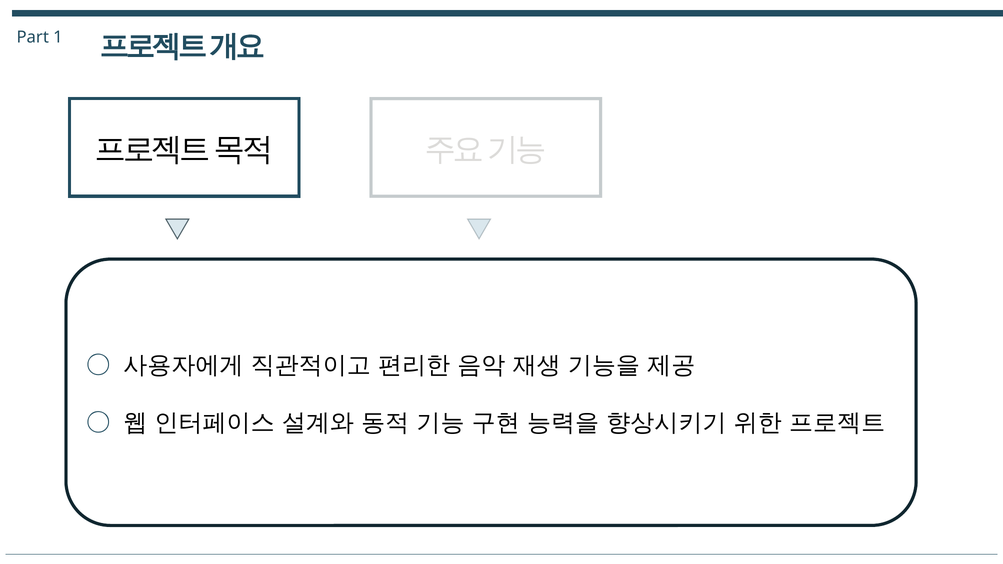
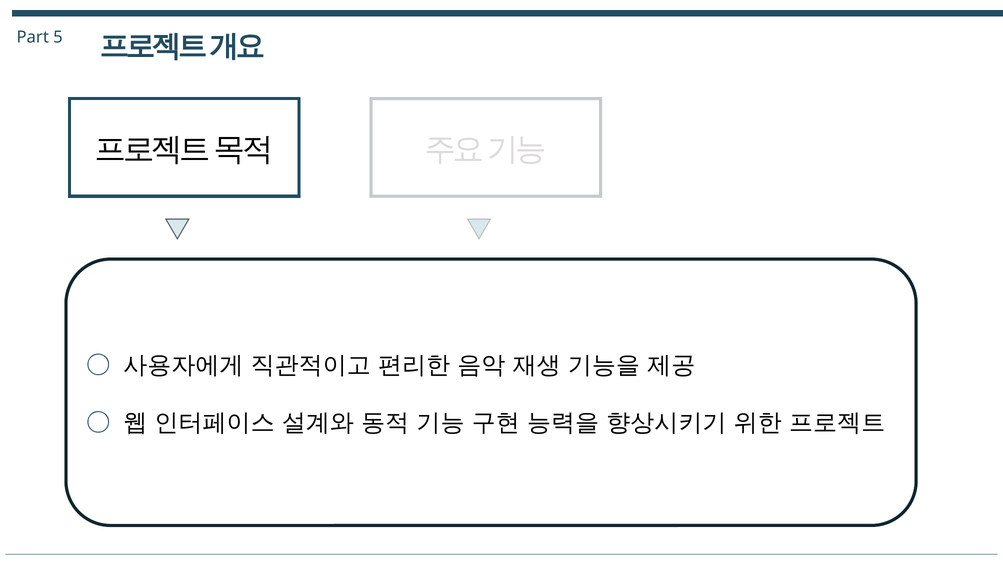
1: 1 -> 5 (58, 37)
